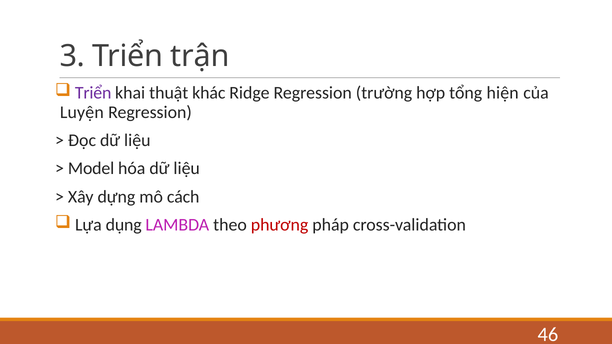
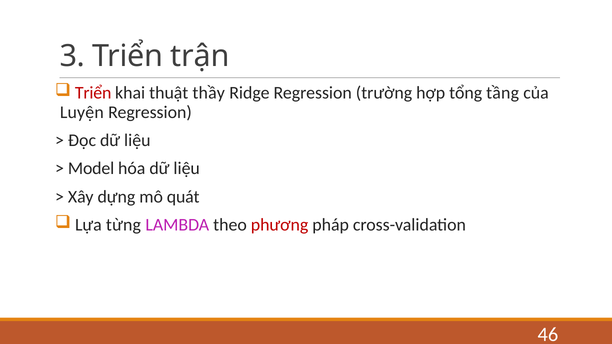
Triển colour: purple -> red (93, 93)
khác: khác -> thầy (209, 93)
hiện: hiện -> tầng (503, 93)
cách: cách -> quát (183, 197)
dụng: dụng -> từng (123, 225)
